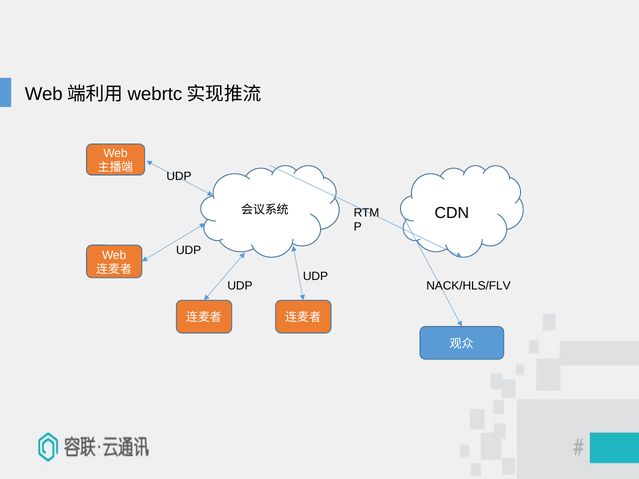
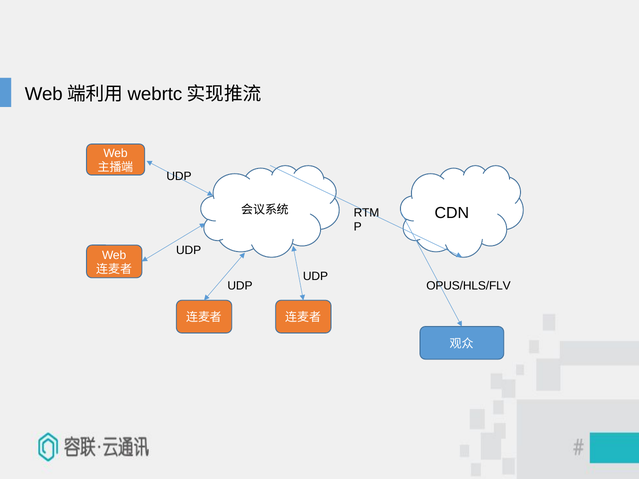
NACK/HLS/FLV: NACK/HLS/FLV -> OPUS/HLS/FLV (468, 286)
